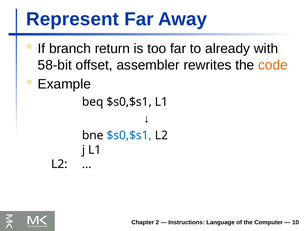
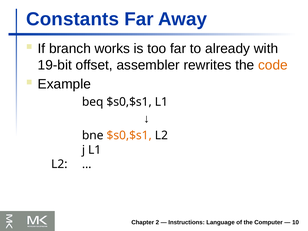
Represent: Represent -> Constants (73, 19)
return: return -> works (112, 49)
58-bit: 58-bit -> 19-bit (55, 65)
$s0,$s1 colour: blue -> orange (129, 135)
